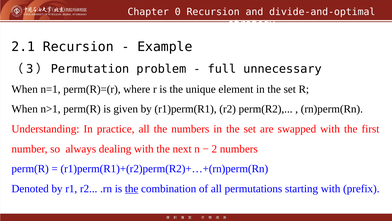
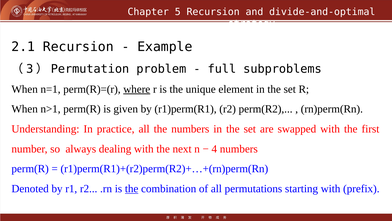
0: 0 -> 5 (178, 12)
unnecessary: unnecessary -> subproblems (282, 69)
where underline: none -> present (137, 89)
2: 2 -> 4 (214, 149)
